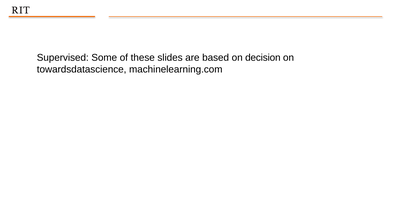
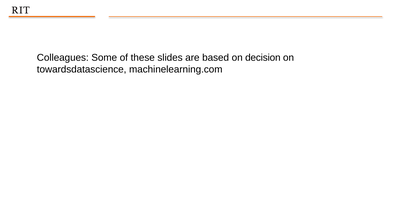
Supervised: Supervised -> Colleagues (63, 58)
